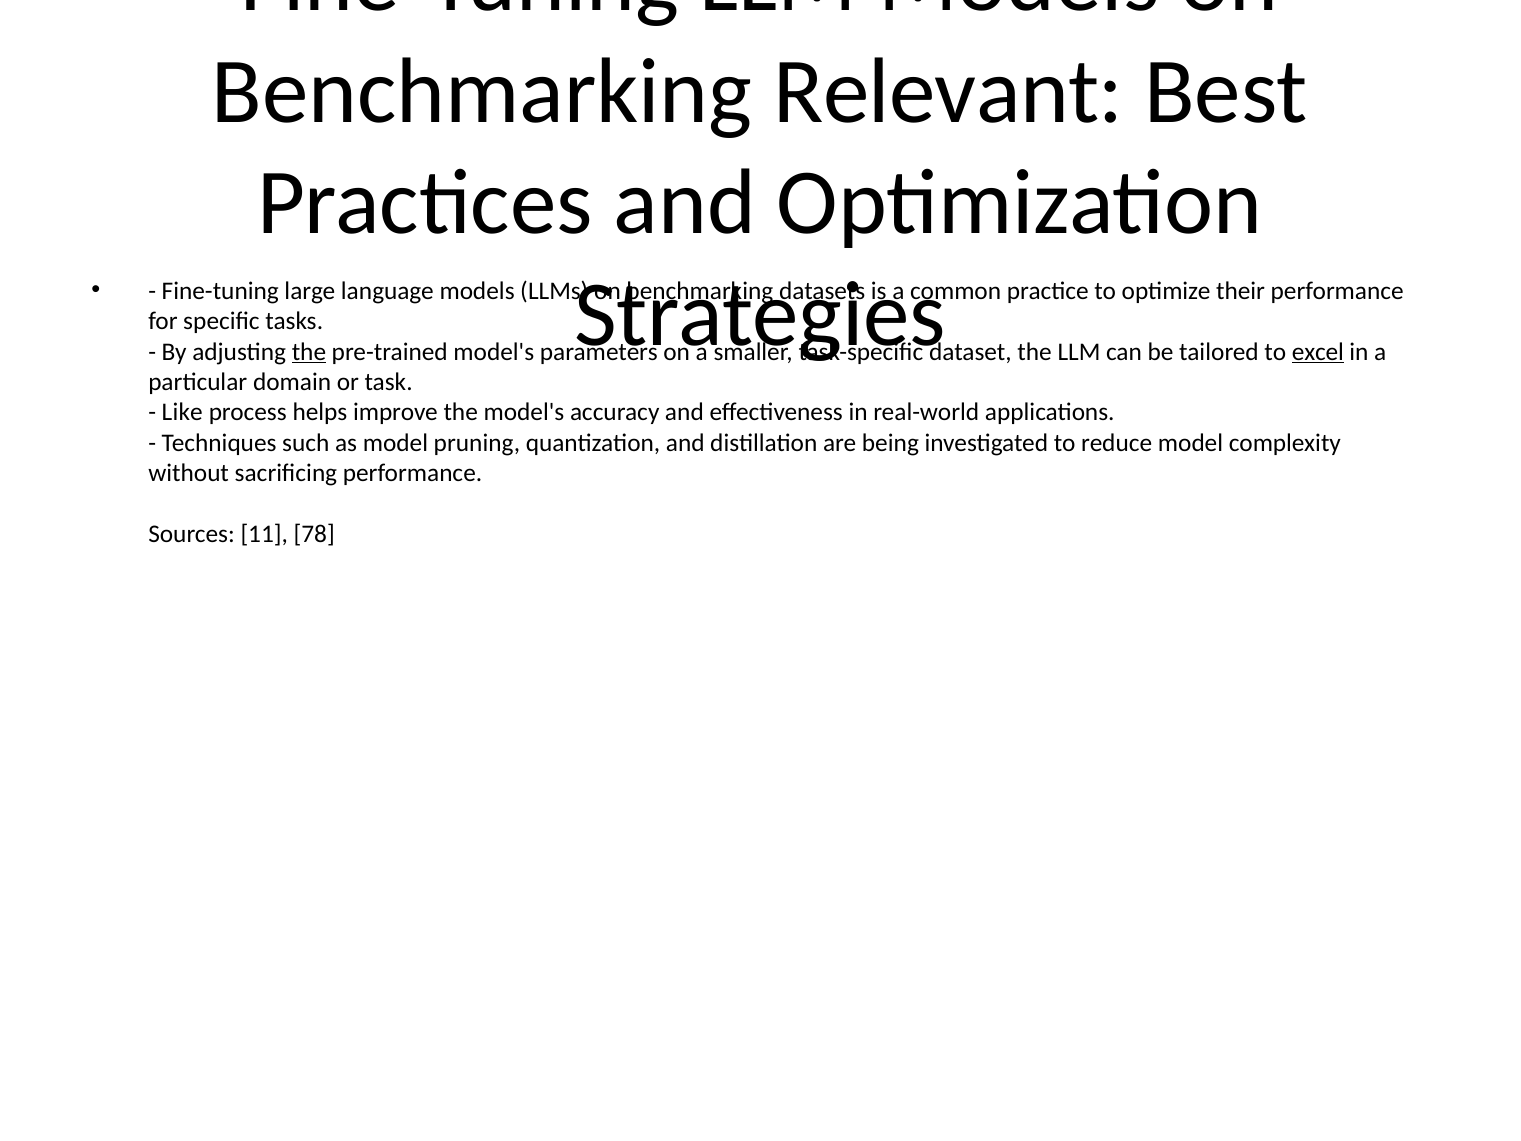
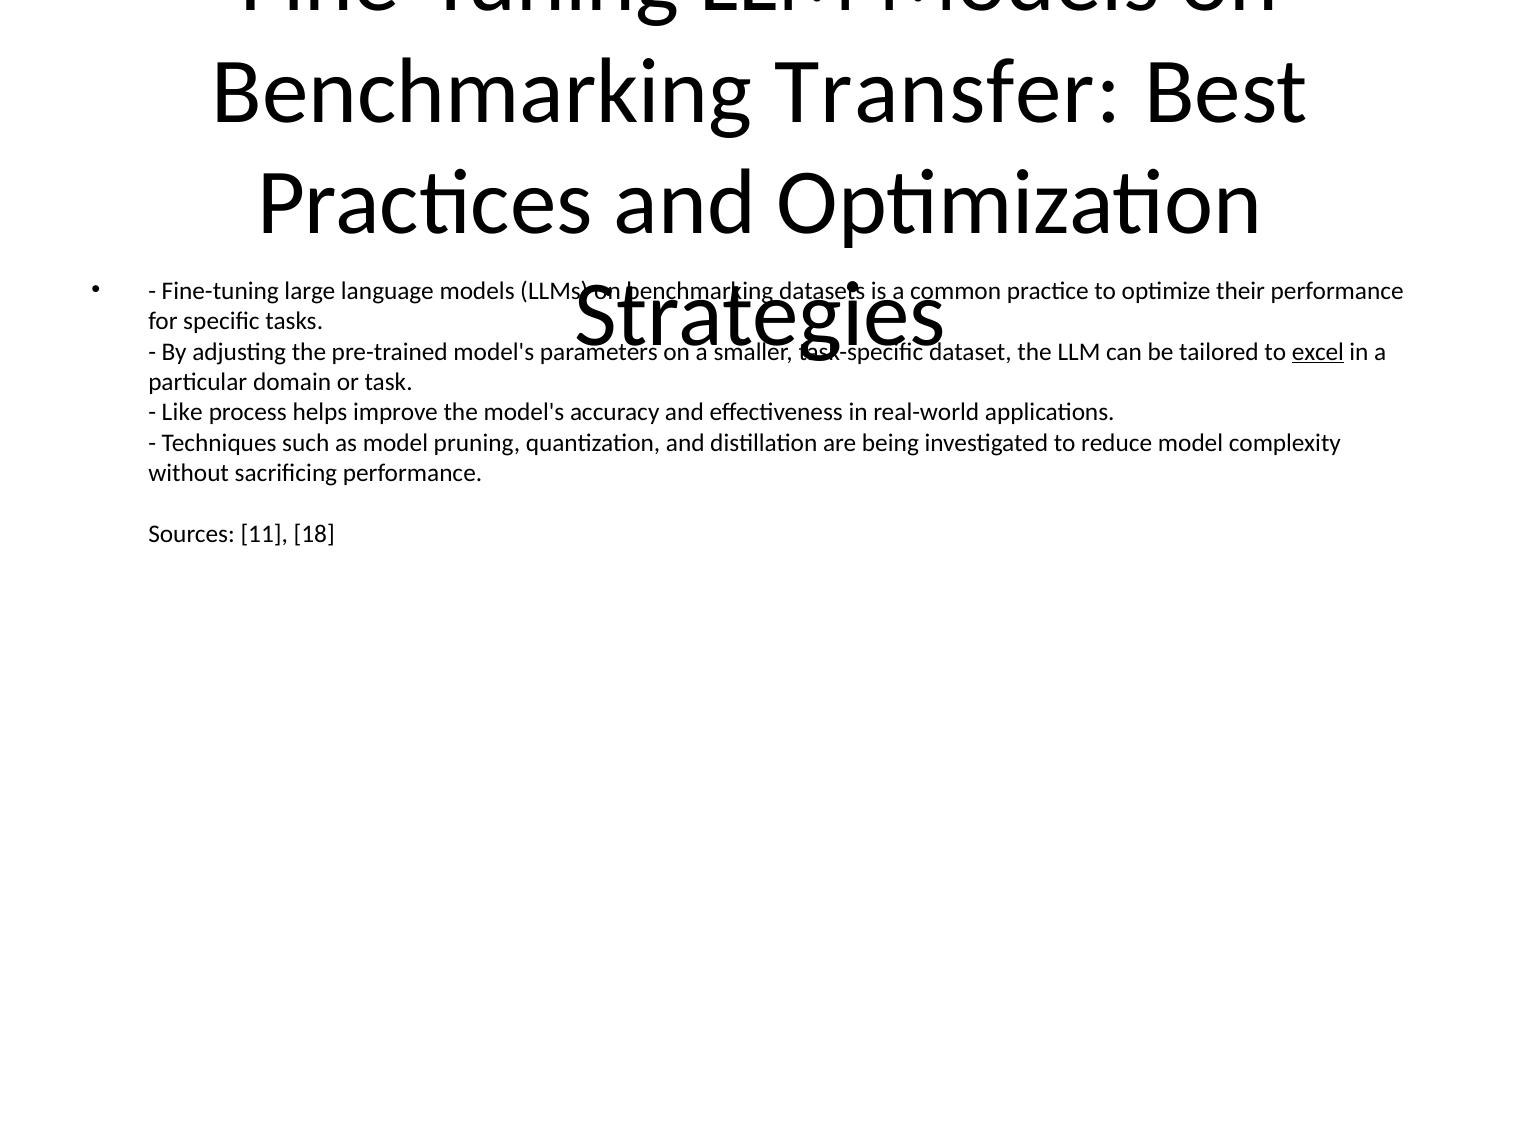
Relevant: Relevant -> Transfer (948, 91)
the underline: present -> none (309, 352)
78: 78 -> 18 (314, 534)
